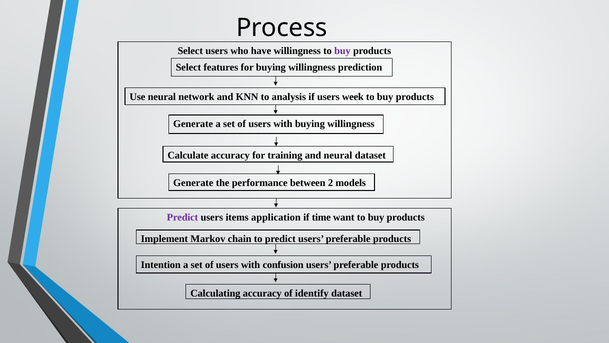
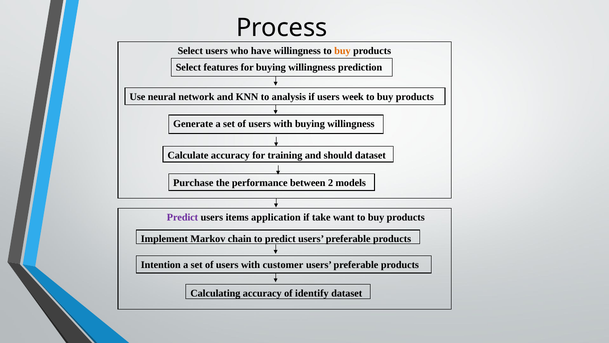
buy colour: purple -> orange (342, 51)
and neural: neural -> should (338, 155)
Generate: Generate -> Purchase (193, 183)
time: time -> take (321, 217)
confusion: confusion -> customer (283, 265)
